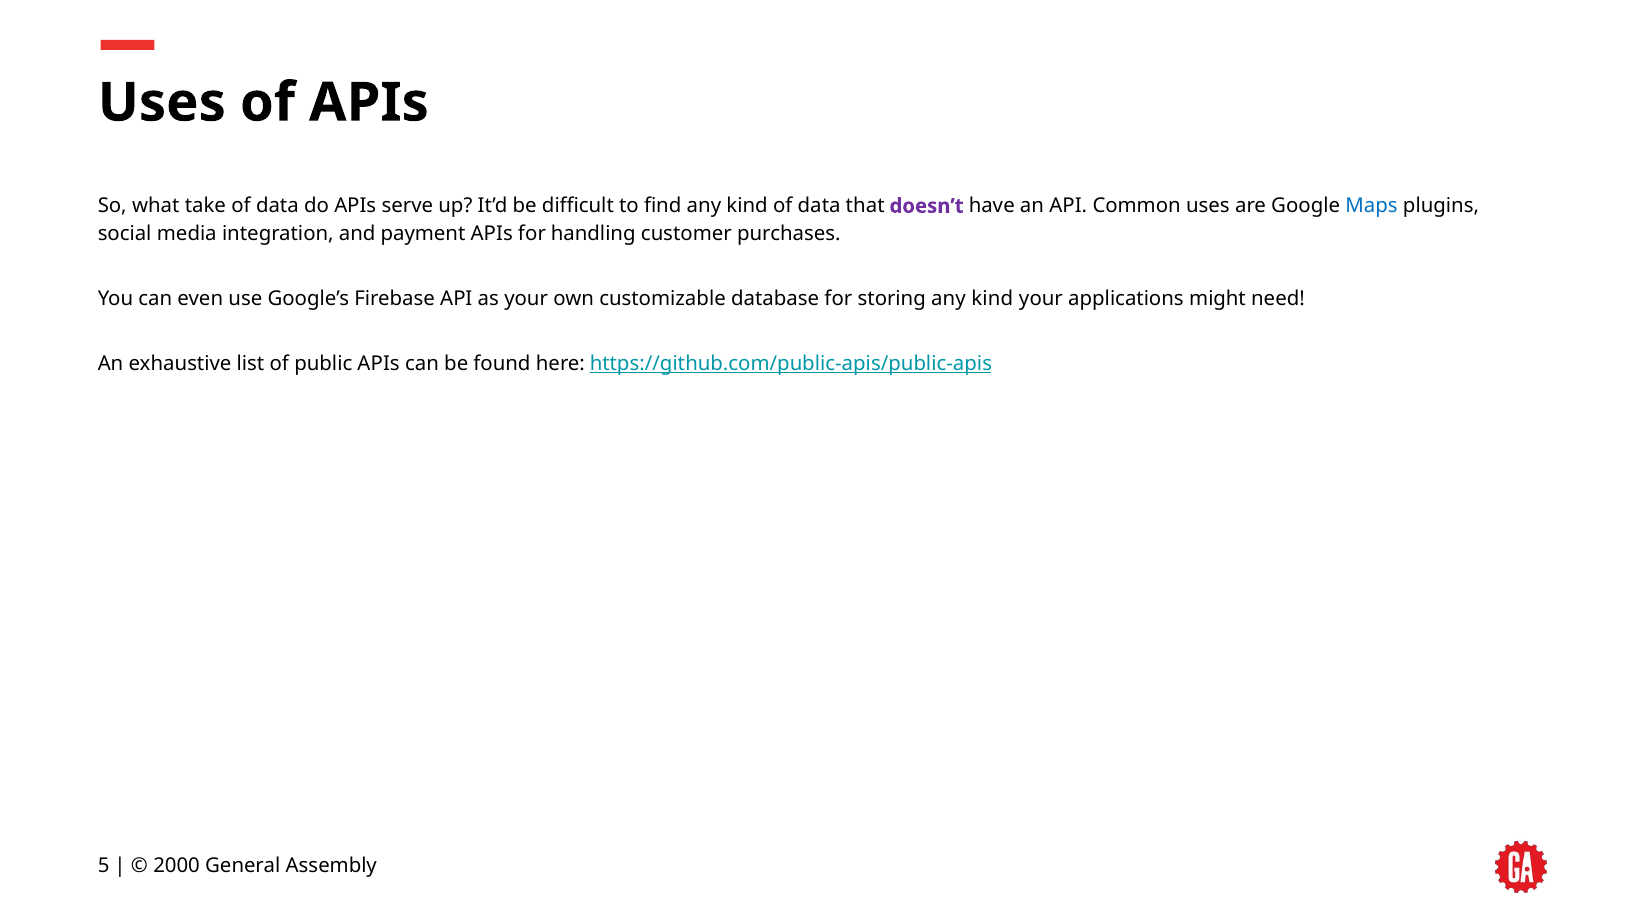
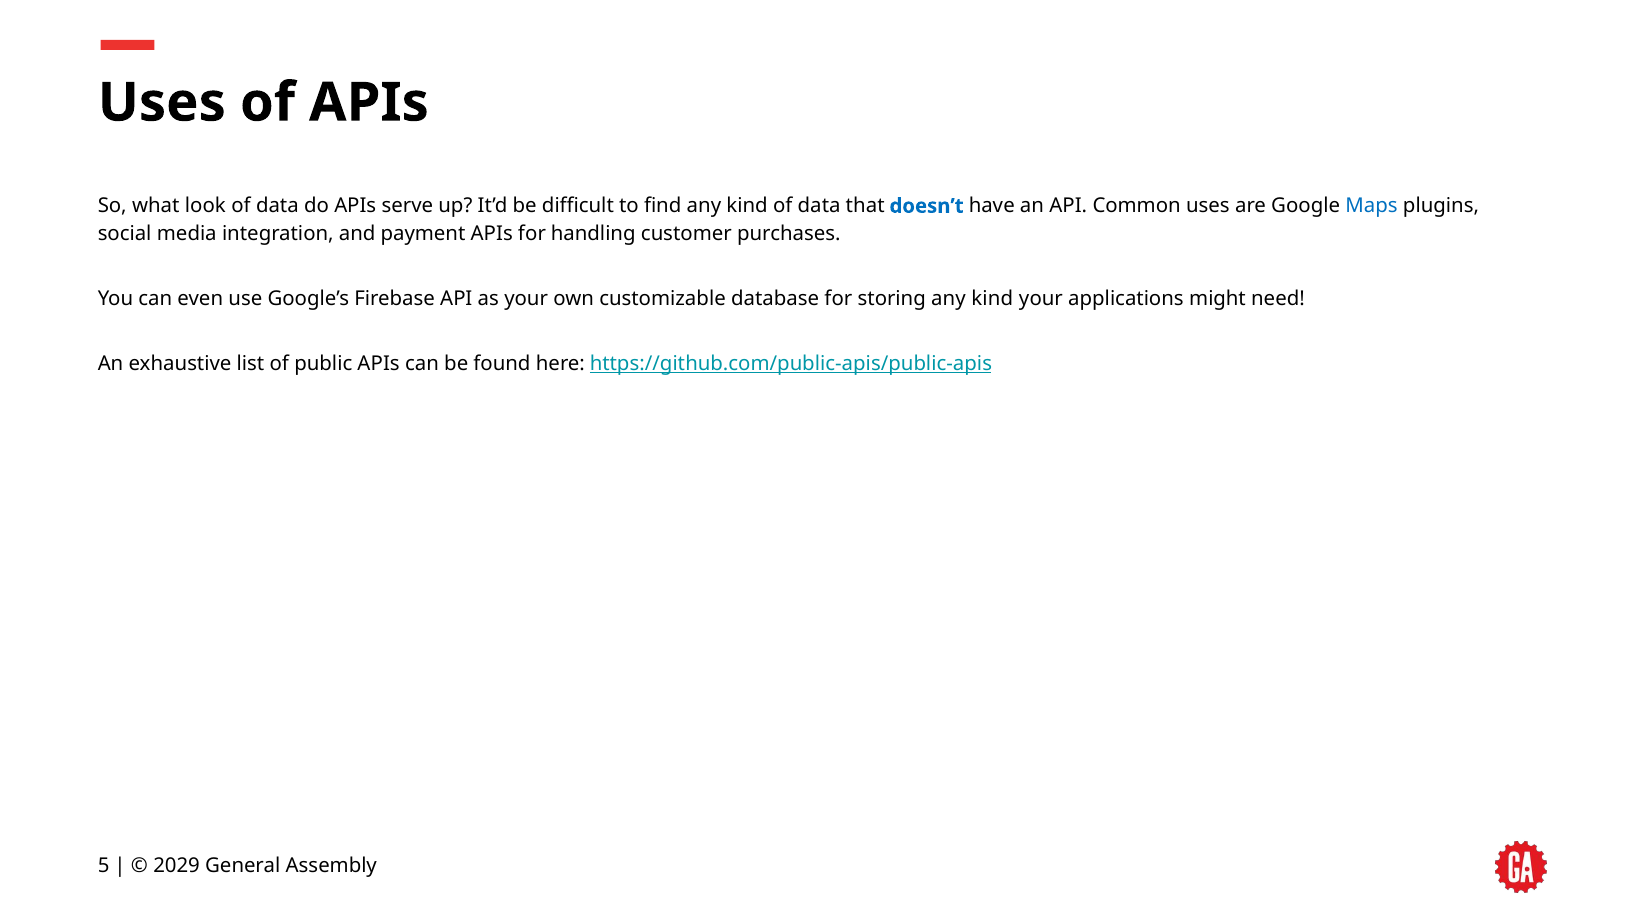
take: take -> look (205, 206)
doesn’t colour: purple -> blue (927, 206)
2000: 2000 -> 2029 (177, 866)
